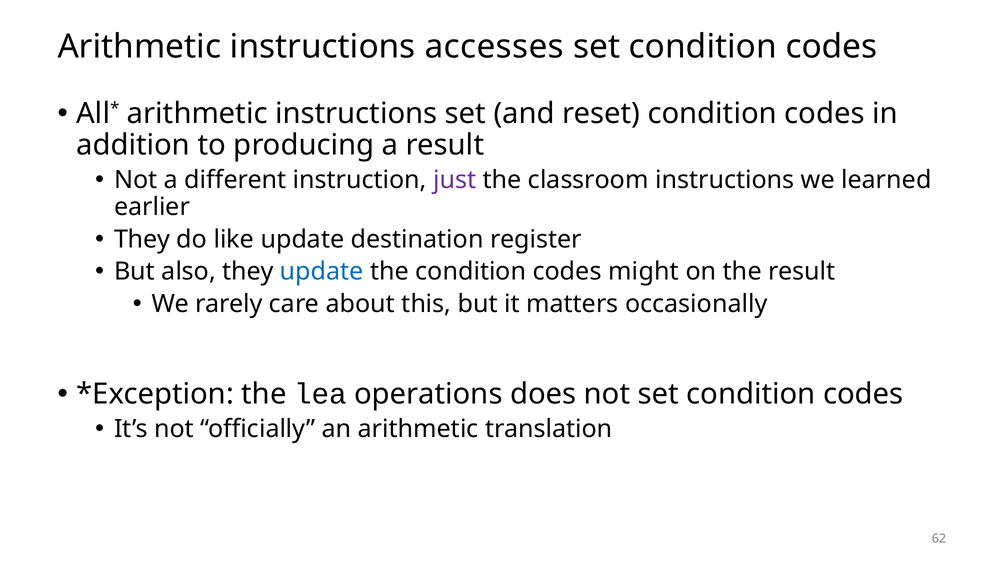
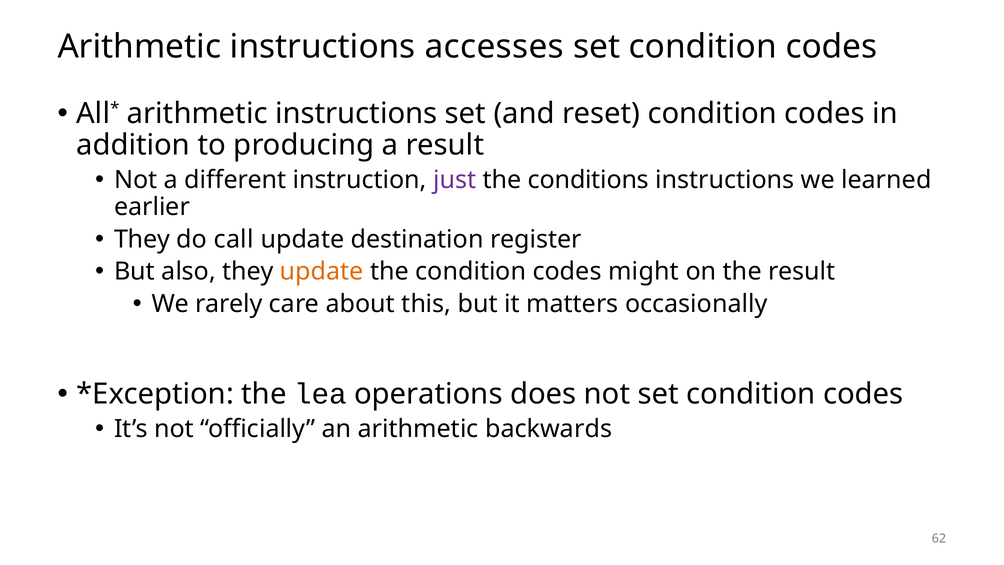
classroom: classroom -> conditions (588, 180)
like: like -> call (234, 239)
update colour: blue -> orange (322, 272)
translation: translation -> backwards (549, 429)
